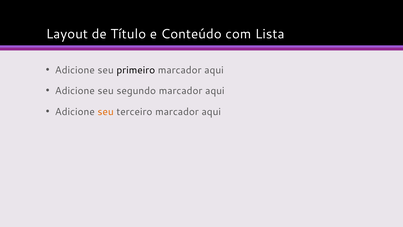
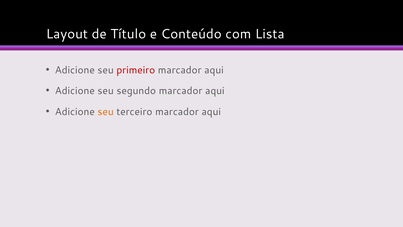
primeiro colour: black -> red (136, 70)
